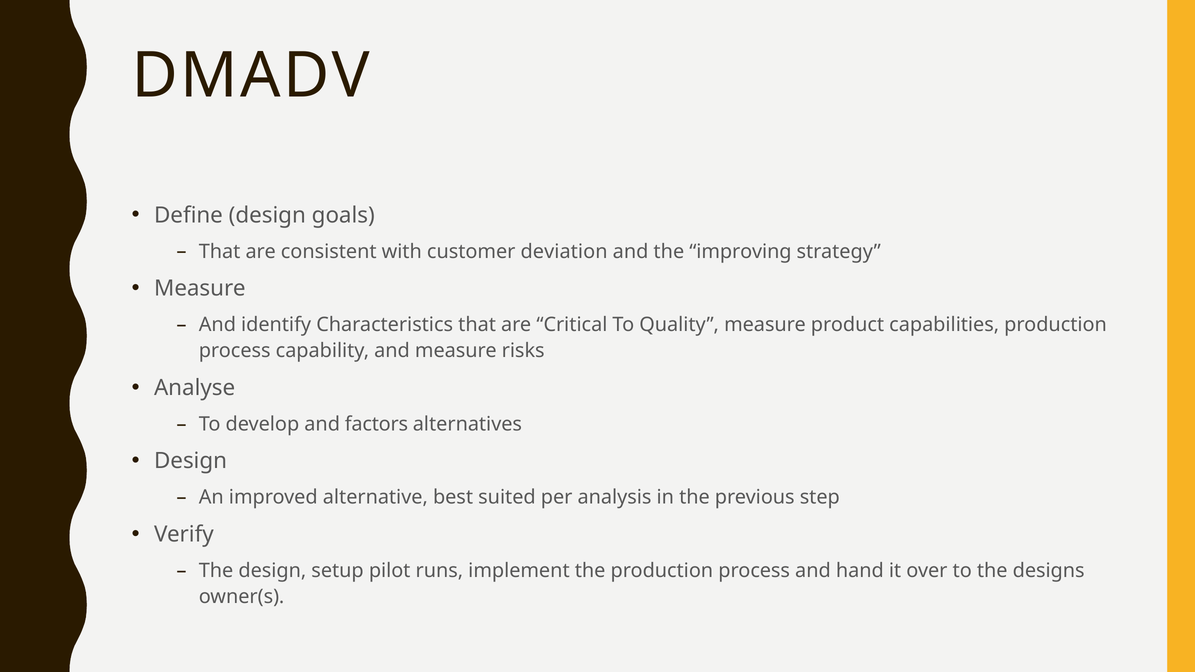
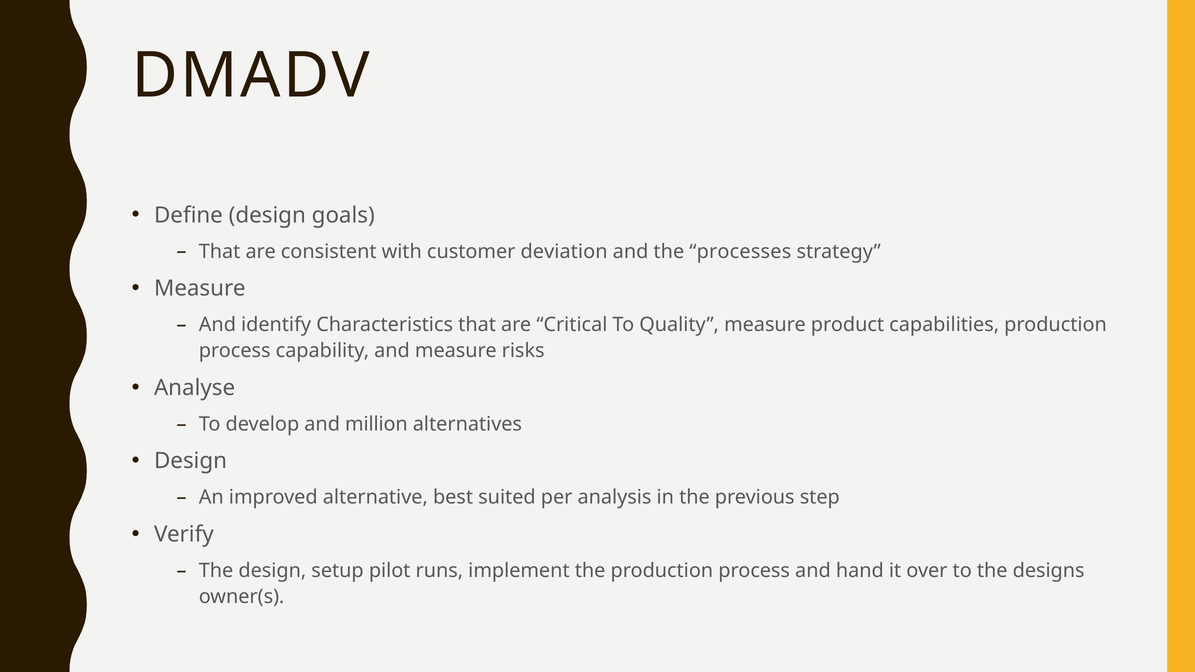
improving: improving -> processes (740, 252)
factors: factors -> million (376, 424)
